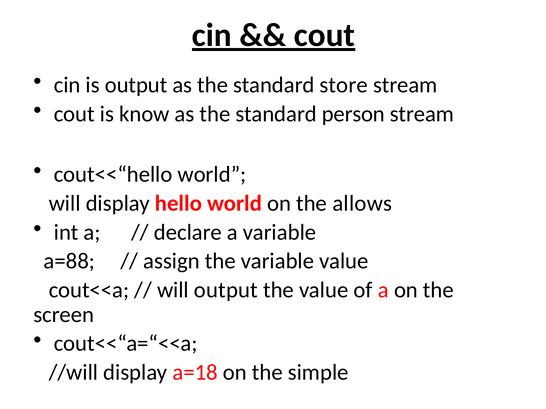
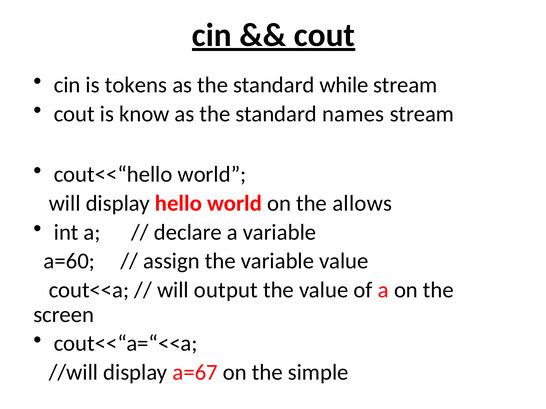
is output: output -> tokens (136, 85)
store: store -> while (344, 85)
person: person -> names (353, 114)
a=88: a=88 -> a=60 (69, 261)
a=18: a=18 -> a=67 (195, 373)
